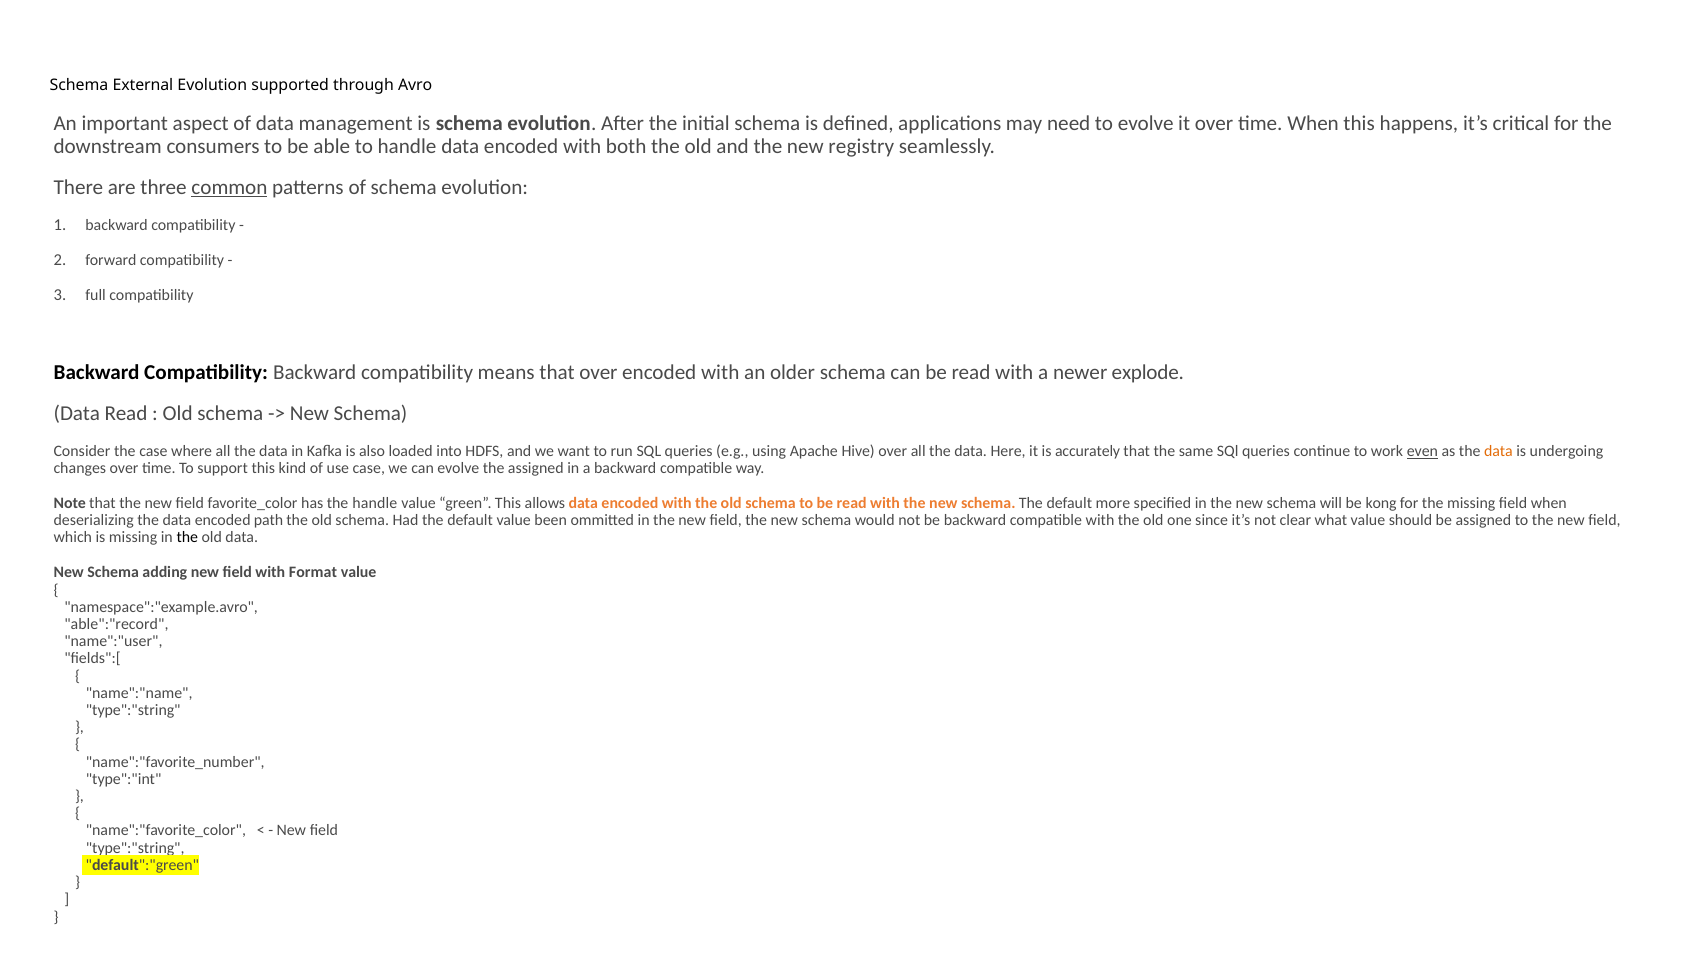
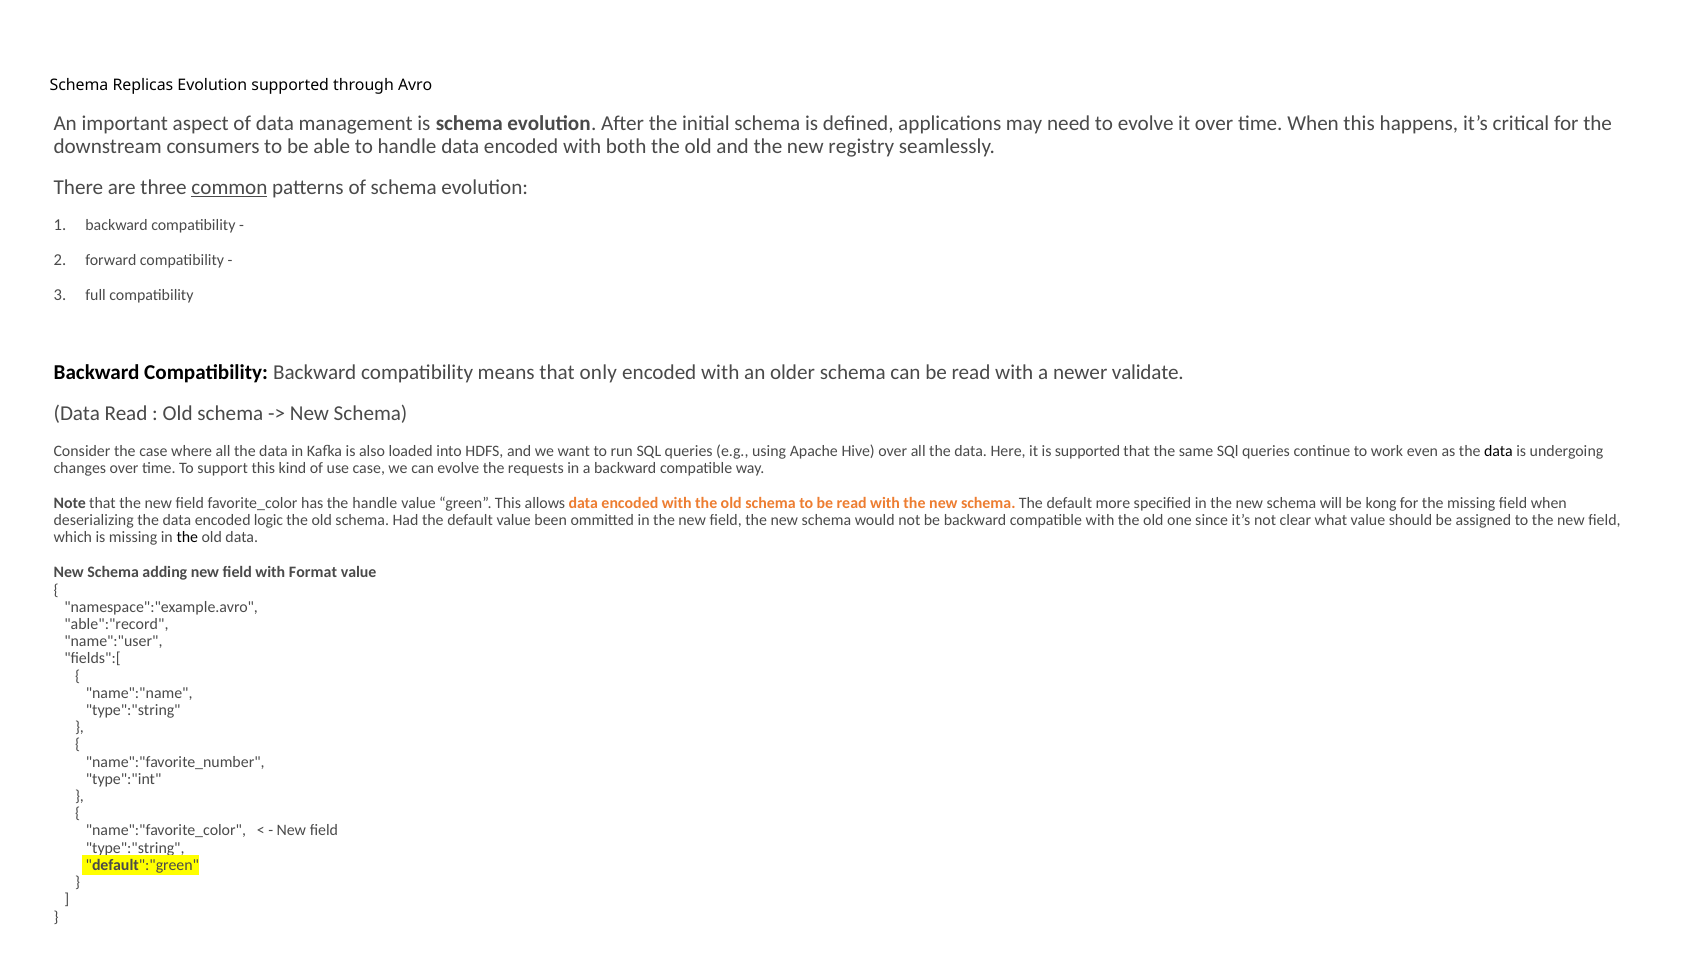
External: External -> Replicas (143, 85)
that over: over -> only (598, 373)
explode: explode -> validate (1148, 373)
is accurately: accurately -> supported (1088, 451)
even underline: present -> none (1422, 451)
data colour: orange -> black (1498, 451)
the assigned: assigned -> requests (536, 468)
path: path -> logic (269, 520)
